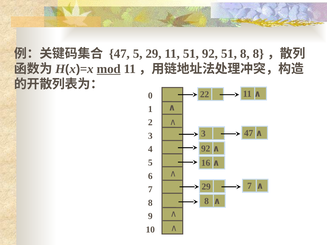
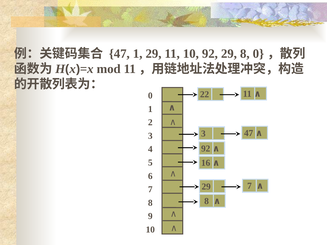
47 5: 5 -> 1 (138, 54)
11 51: 51 -> 10 (191, 54)
92 51: 51 -> 29 (229, 54)
8 8: 8 -> 0 (258, 54)
mod underline: present -> none (109, 69)
